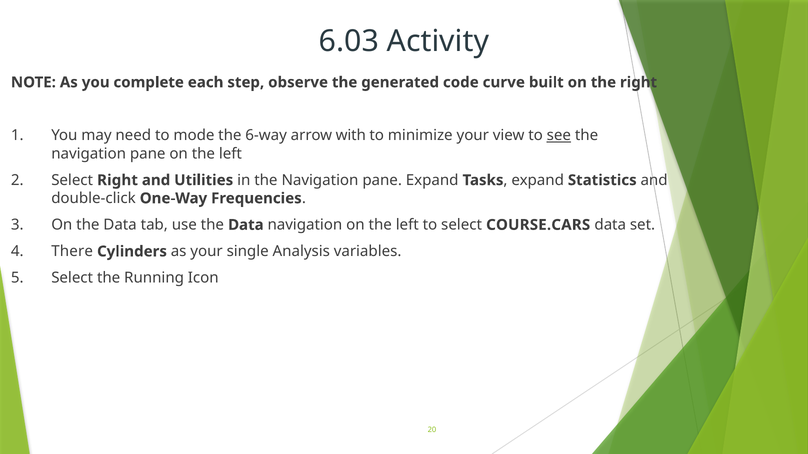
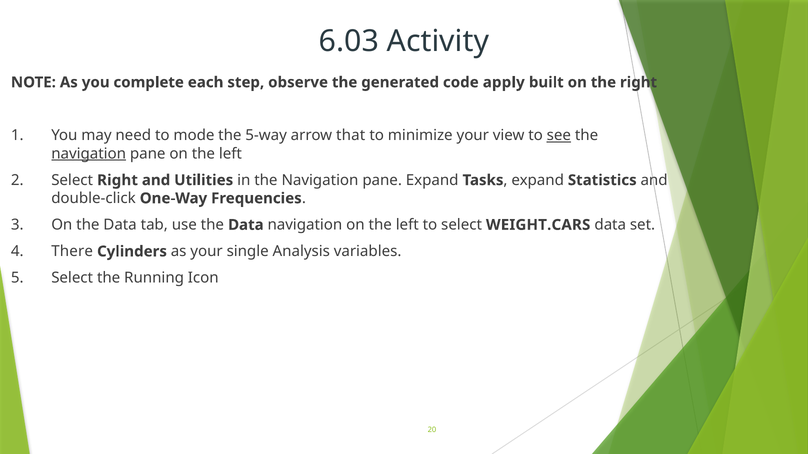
curve: curve -> apply (504, 82)
6-way: 6-way -> 5-way (266, 136)
with: with -> that (351, 136)
navigation underline: none -> present (89, 154)
COURSE.CARS: COURSE.CARS -> WEIGHT.CARS (538, 225)
